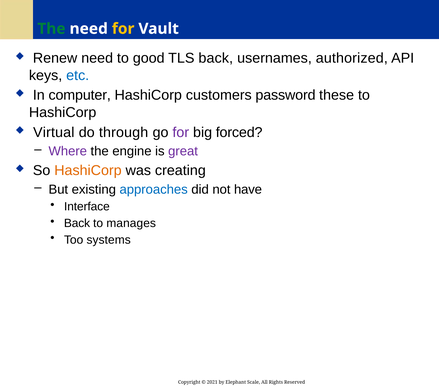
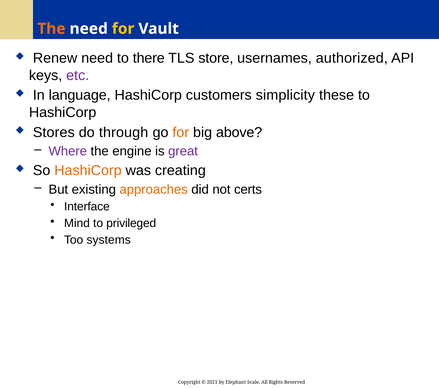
The colour: green -> orange (51, 29)
good: good -> there (149, 58)
TLS back: back -> store (216, 58)
etc colour: blue -> purple (78, 75)
computer: computer -> language (80, 95)
password: password -> simplicity (285, 95)
Virtual: Virtual -> Stores (54, 133)
for colour: purple -> orange (181, 133)
forced: forced -> above (239, 133)
approaches colour: blue -> orange (154, 190)
have: have -> certs (248, 190)
Back: Back -> Mind (77, 224)
manages: manages -> privileged (131, 224)
